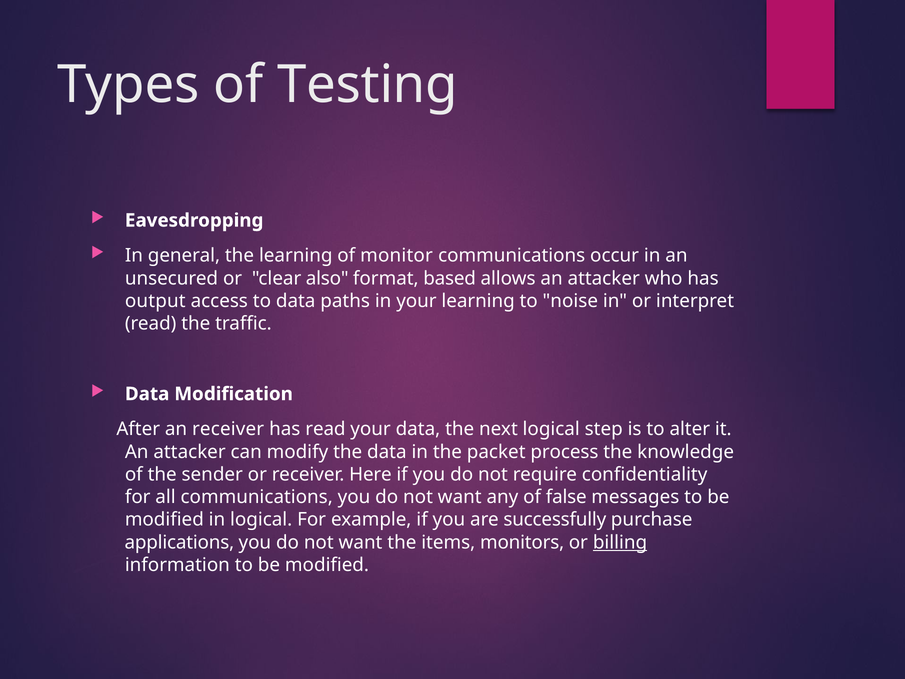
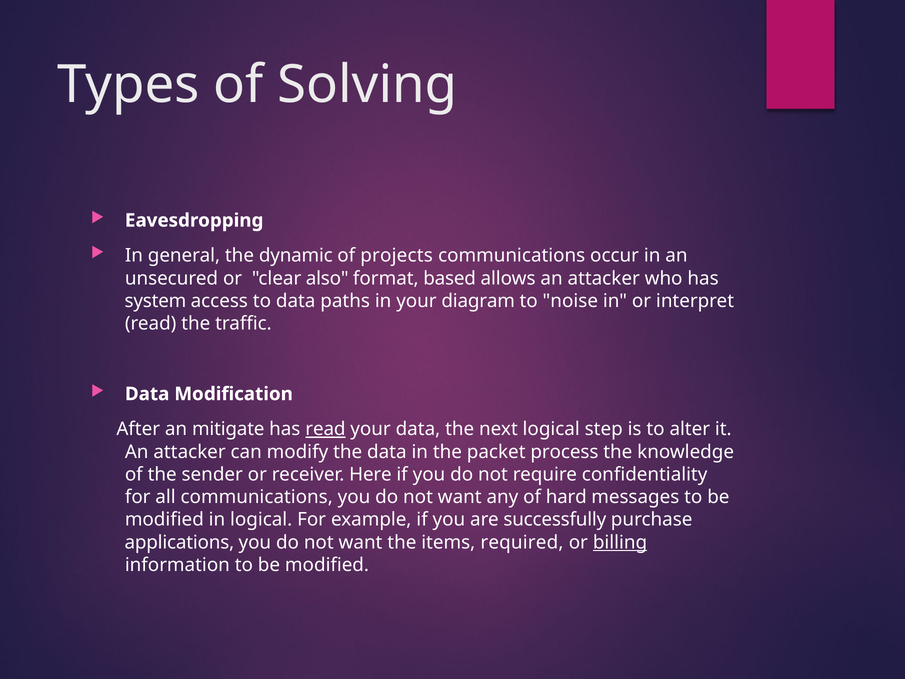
Testing: Testing -> Solving (367, 85)
the learning: learning -> dynamic (296, 256)
monitor: monitor -> projects (397, 256)
output: output -> system (155, 301)
your learning: learning -> diagram (478, 301)
an receiver: receiver -> mitigate (228, 429)
read underline: none -> present (325, 429)
false: false -> hard (566, 497)
monitors: monitors -> required (522, 542)
